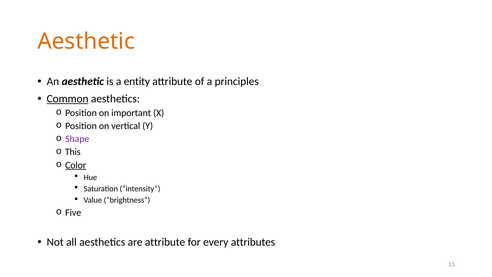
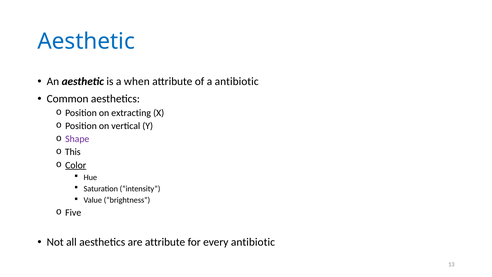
Aesthetic colour: orange -> blue (86, 41)
entity: entity -> when (137, 82)
a principles: principles -> antibiotic (237, 82)
Common underline: present -> none (68, 99)
important: important -> extracting (131, 113)
every attributes: attributes -> antibiotic (253, 242)
